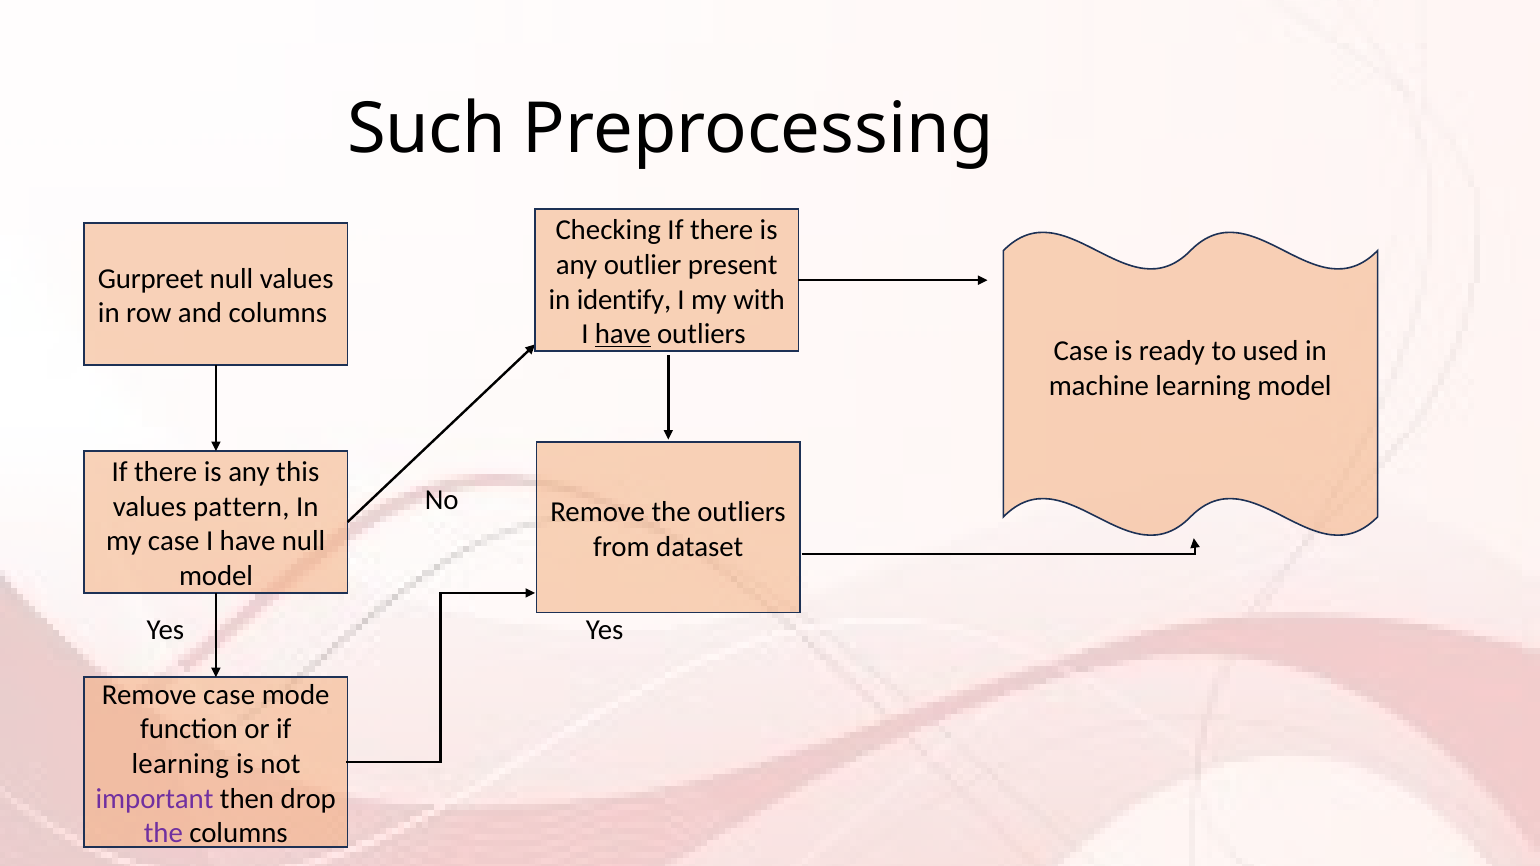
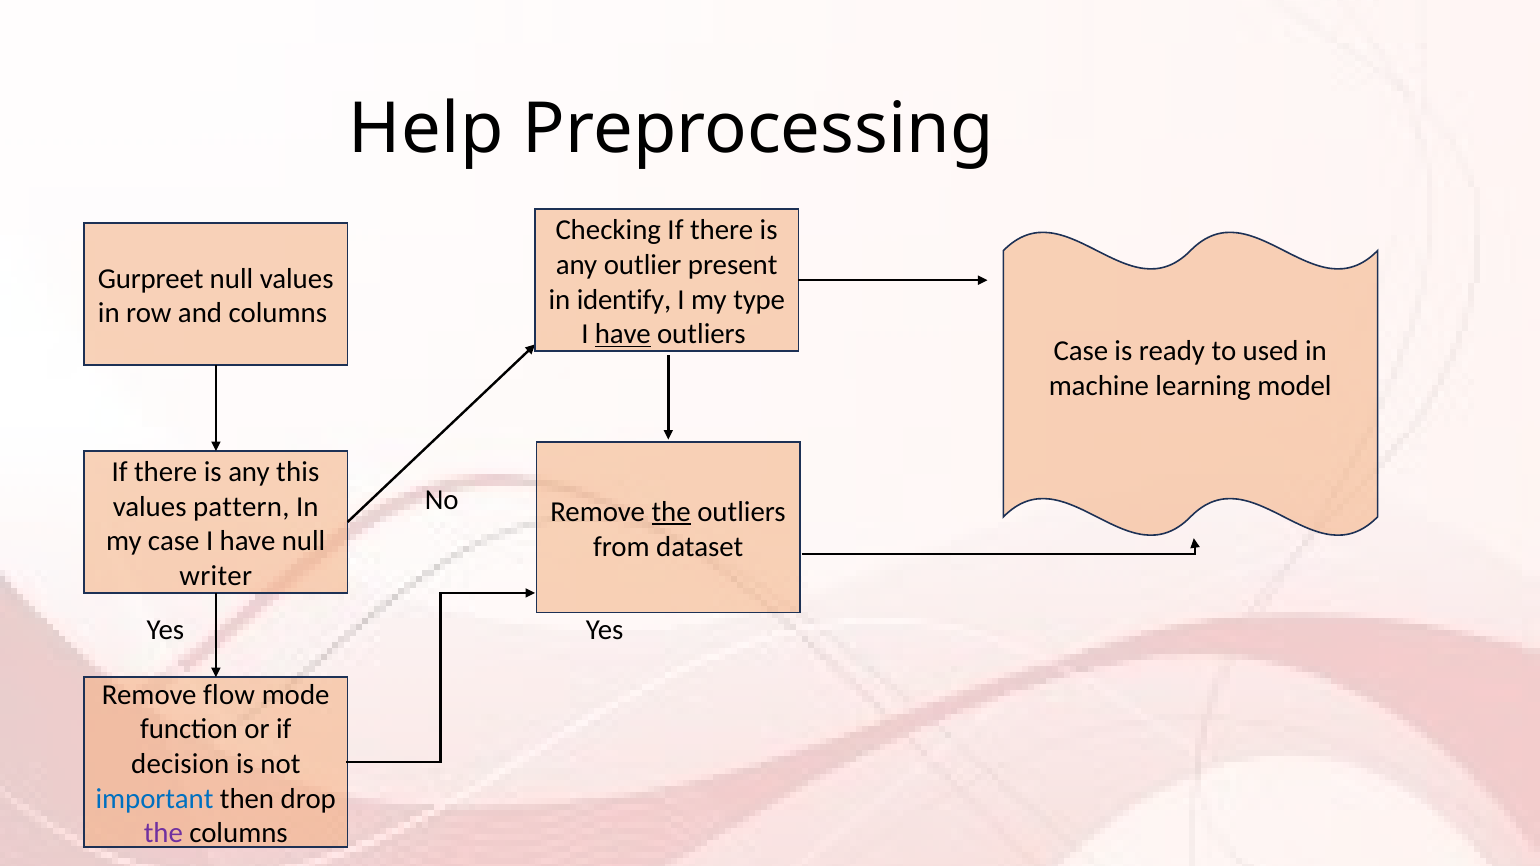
Such: Such -> Help (426, 129)
with: with -> type (759, 300)
the underline: none -> present (671, 512)
model: model -> writer (216, 576)
Remove case: case -> flow (229, 695)
learning: learning -> decision (180, 764)
important colour: purple -> blue (155, 799)
